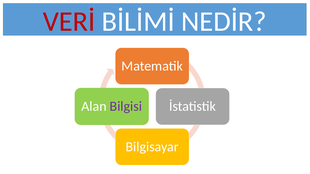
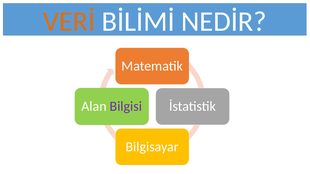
VERİ colour: red -> orange (69, 21)
